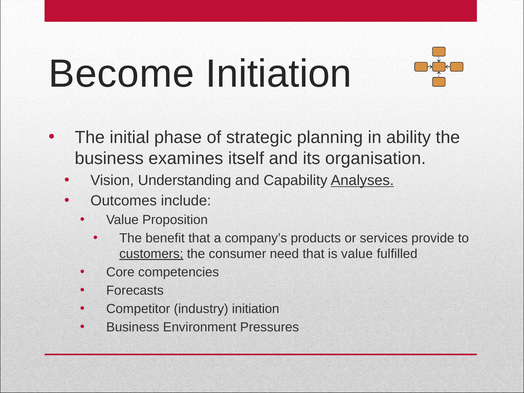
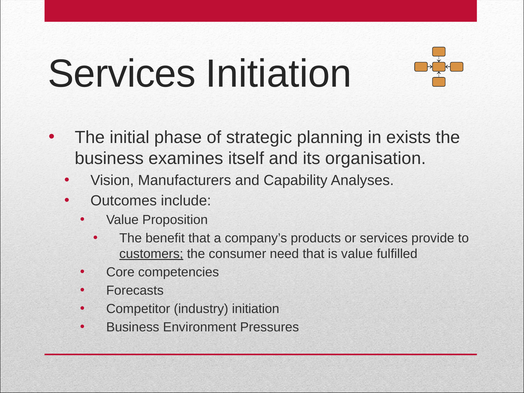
Become: Become -> Services (122, 74)
ability: ability -> exists (409, 137)
Understanding: Understanding -> Manufacturers (185, 180)
Analyses underline: present -> none (362, 180)
